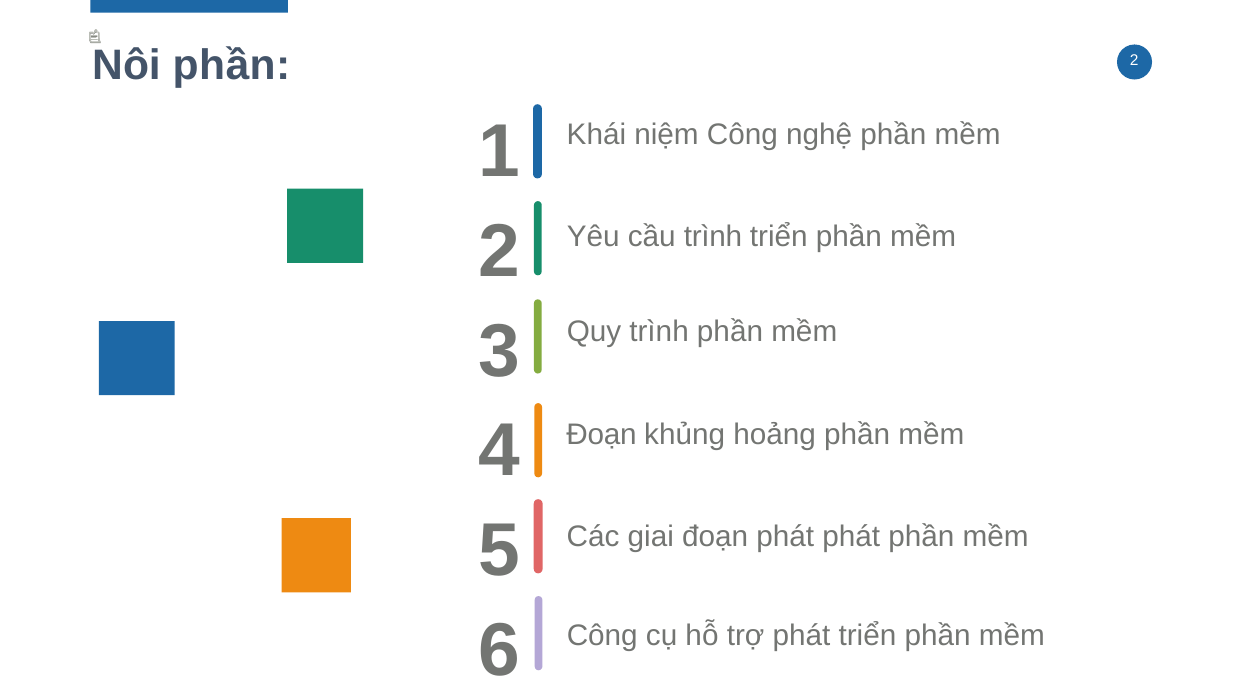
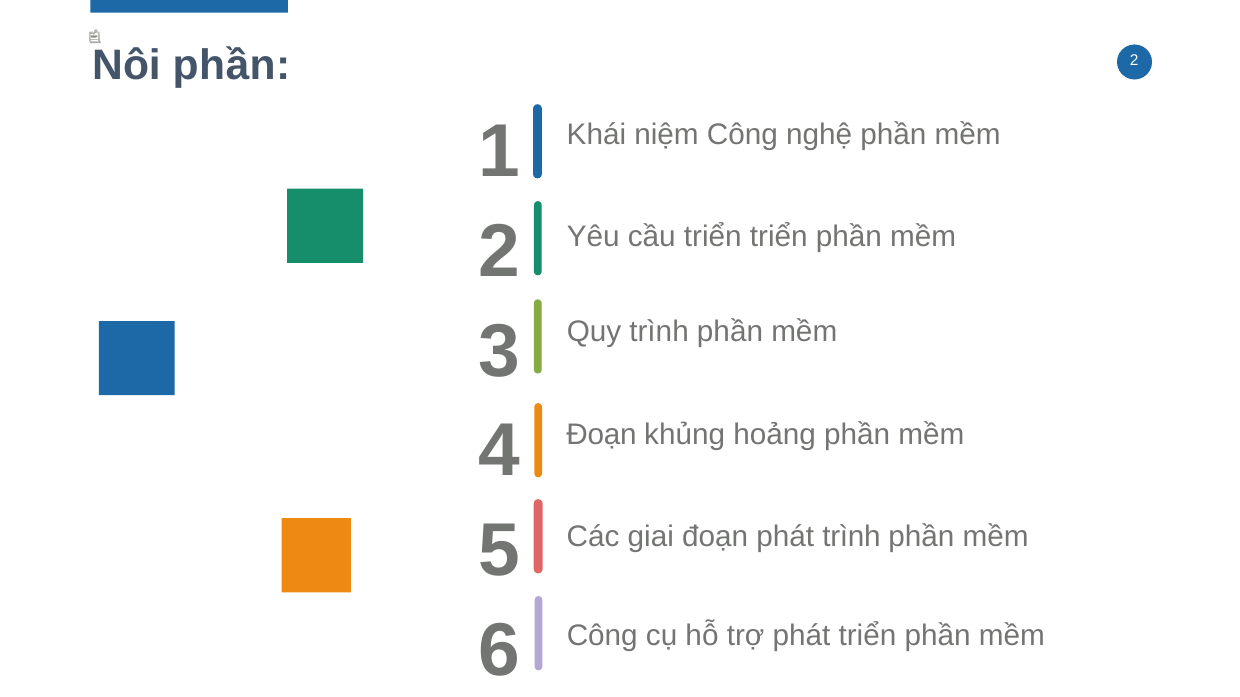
cầu trình: trình -> triển (713, 237)
phát phát: phát -> trình (851, 537)
